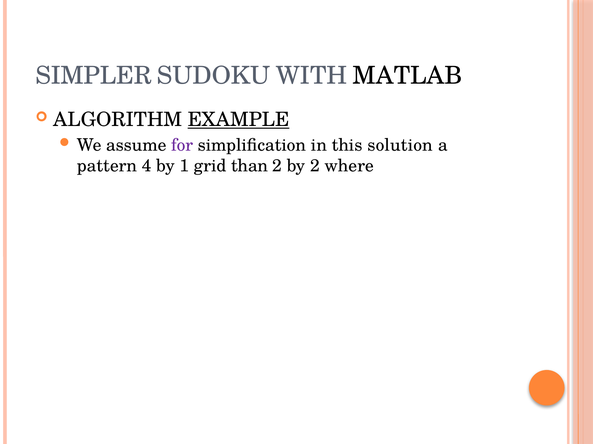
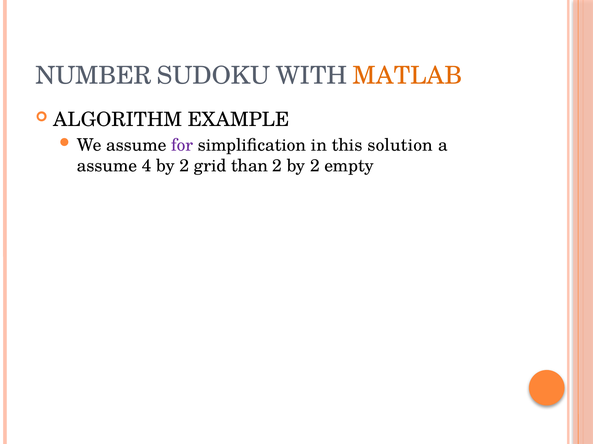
SIMPLER: SIMPLER -> NUMBER (93, 76)
MATLAB colour: black -> orange (407, 76)
EXAMPLE underline: present -> none (239, 120)
pattern: pattern -> assume (107, 166)
4 by 1: 1 -> 2 (184, 166)
where: where -> empty (349, 166)
